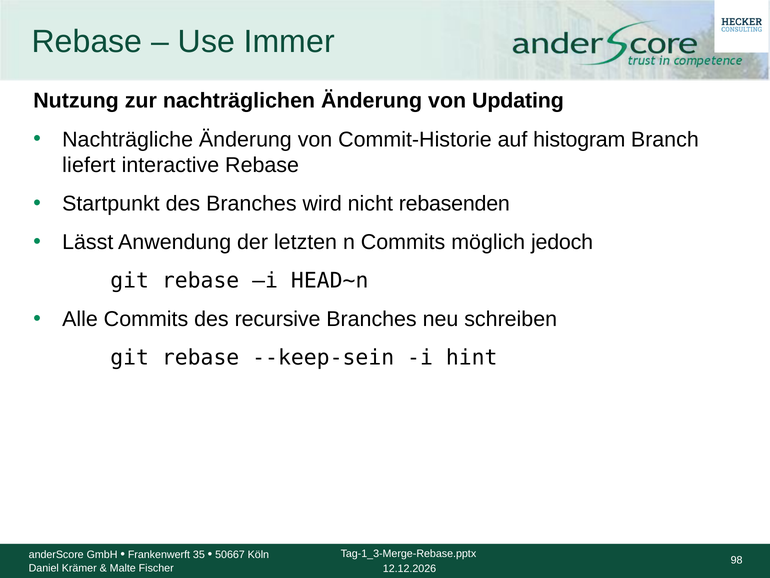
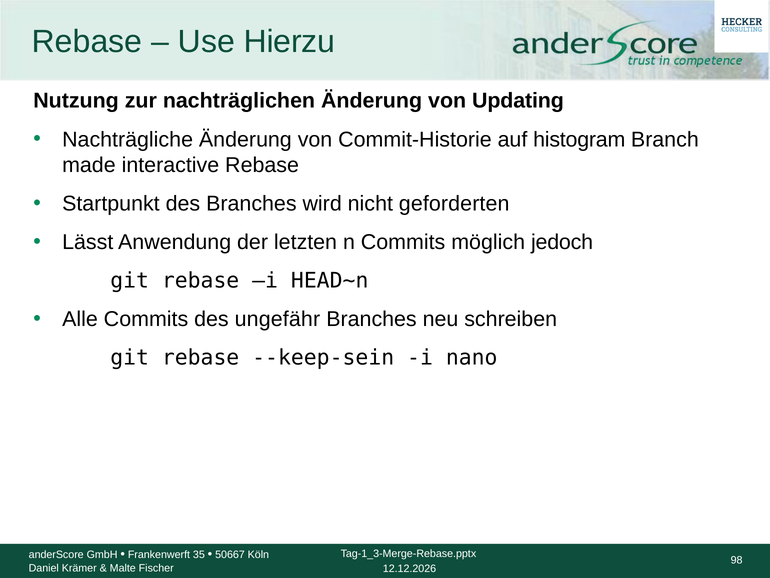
Immer: Immer -> Hierzu (289, 42)
liefert: liefert -> made (89, 165)
rebasenden: rebasenden -> geforderten (454, 204)
recursive: recursive -> ungefähr (277, 319)
hint: hint -> nano (472, 358)
